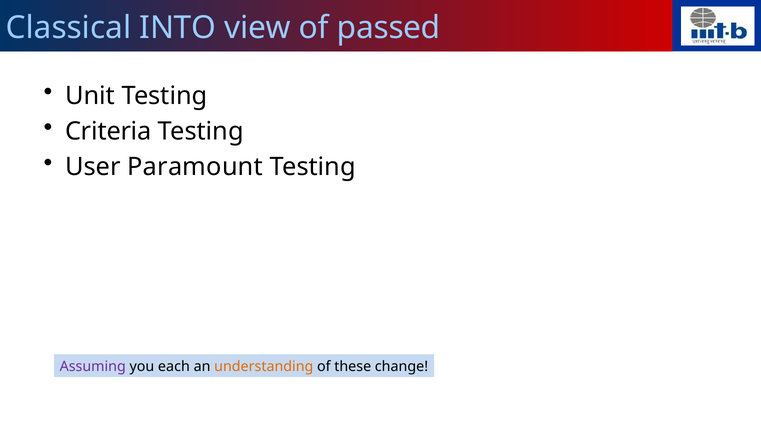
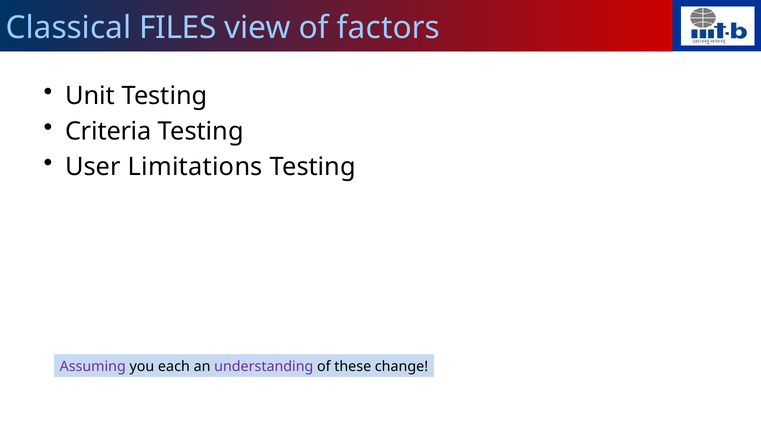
INTO: INTO -> FILES (178, 28)
passed: passed -> factors (389, 28)
Paramount: Paramount -> Limitations (195, 167)
understanding colour: orange -> purple (264, 367)
